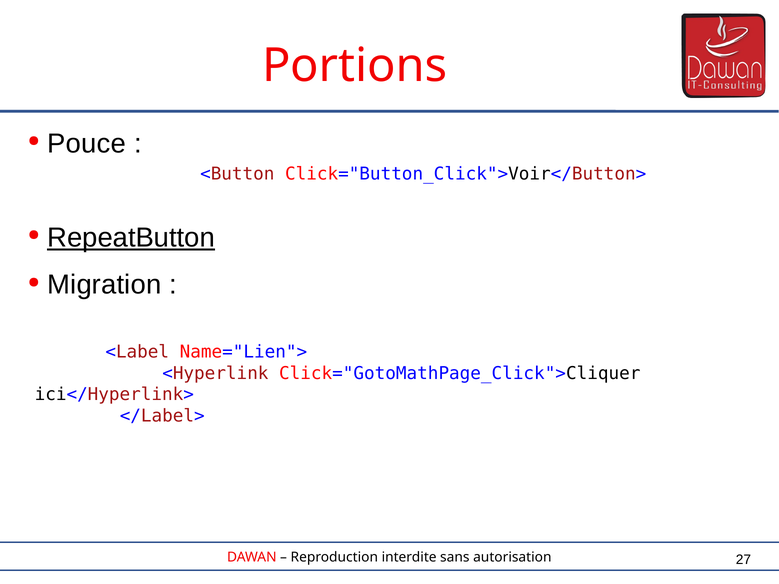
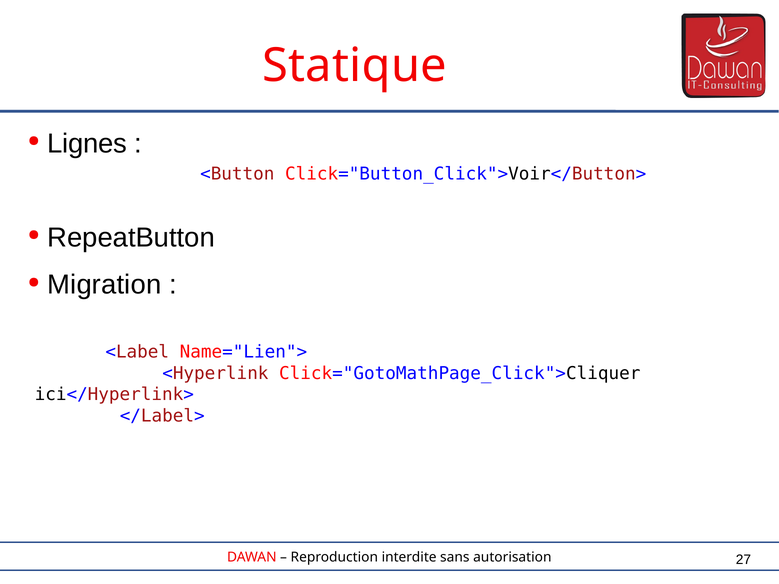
Portions: Portions -> Statique (355, 66)
Pouce: Pouce -> Lignes (87, 144)
RepeatButton underline: present -> none (131, 238)
